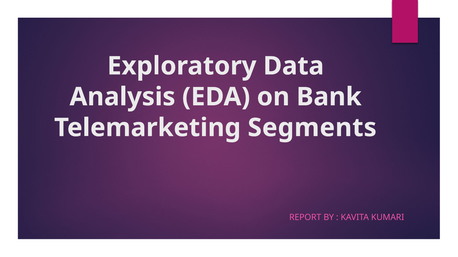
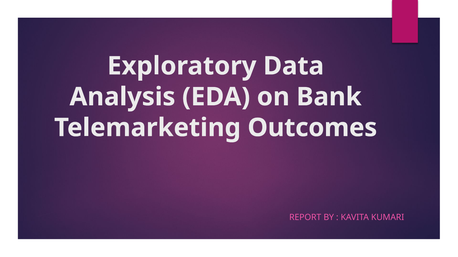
Segments: Segments -> Outcomes (312, 128)
